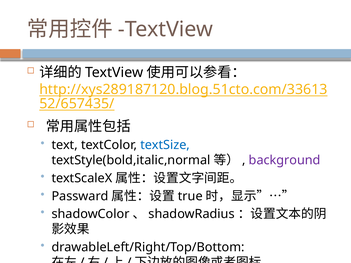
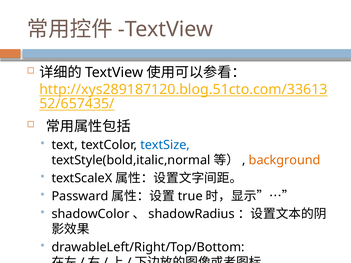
background colour: purple -> orange (285, 160)
